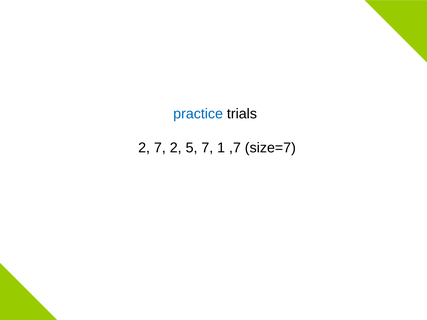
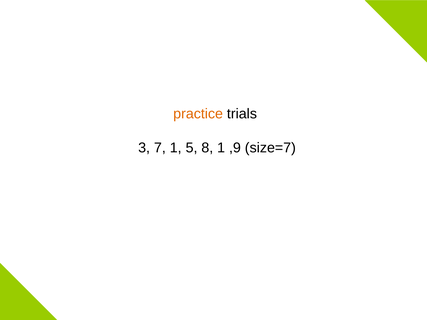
practice colour: blue -> orange (198, 114)
2: 2 -> 3 (144, 148)
7 2: 2 -> 1 (176, 148)
5 7: 7 -> 8 (207, 148)
,7: ,7 -> ,9 (235, 148)
